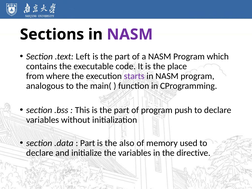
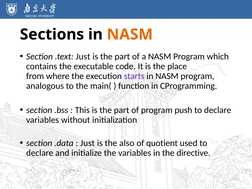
NASM colour: purple -> orange (130, 34)
.text Left: Left -> Just (83, 56)
Part: Part -> Just (88, 143)
memory: memory -> quotient (162, 143)
